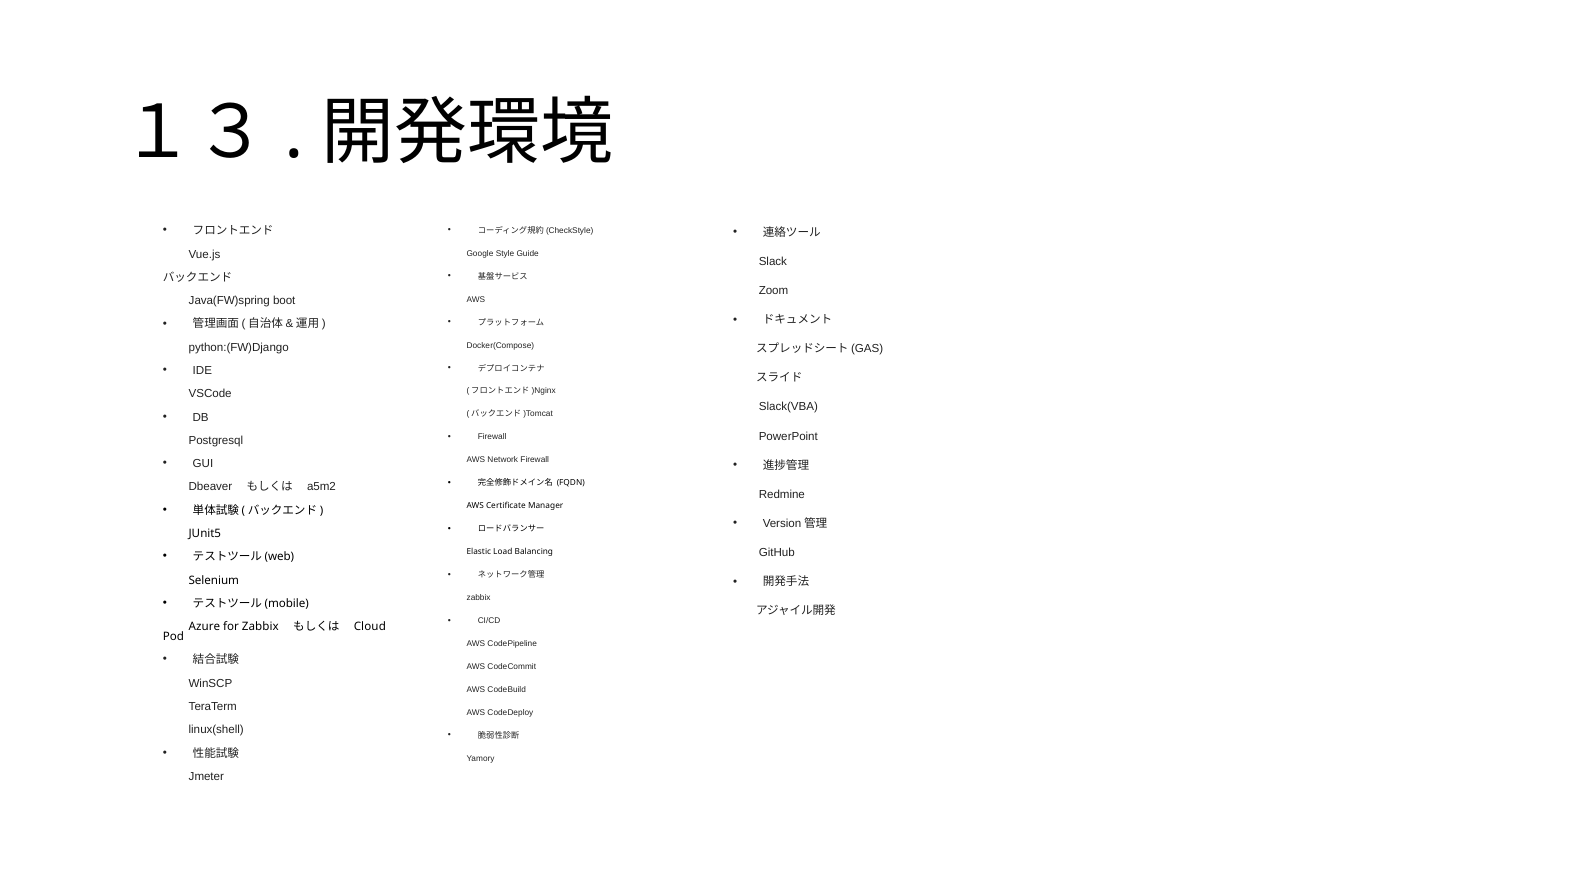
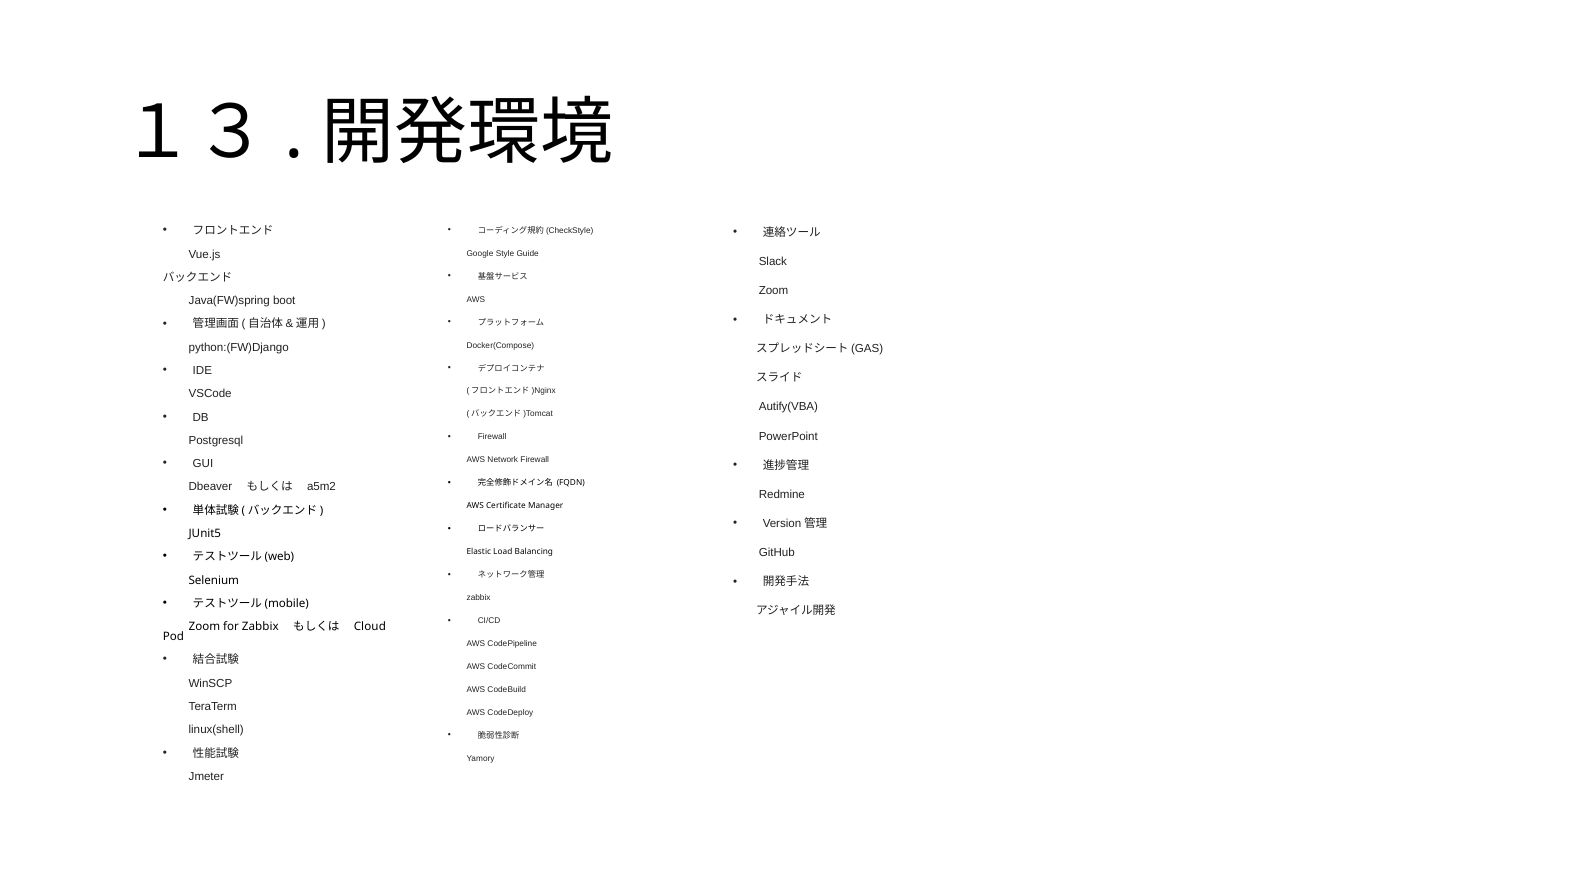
Slack(VBA: Slack(VBA -> Autify(VBA (788, 407)
Azure: Azure -> Zoom (204, 626)
